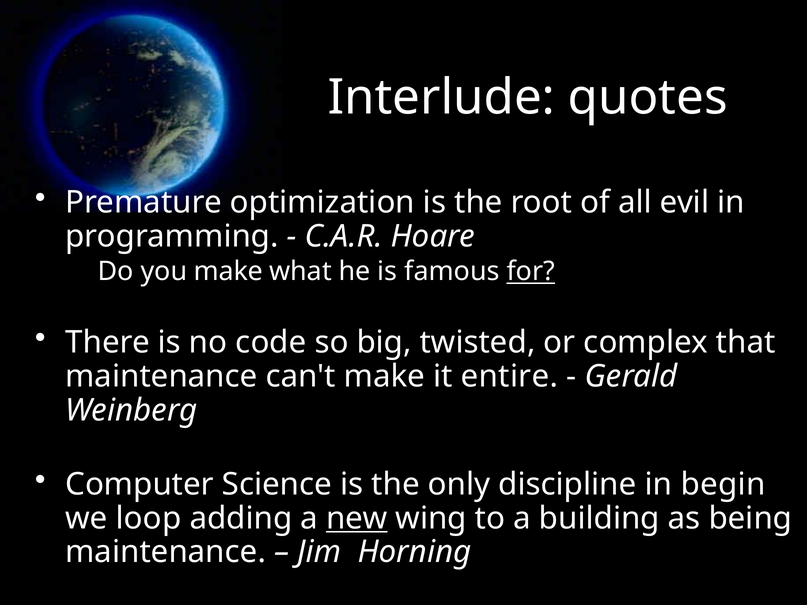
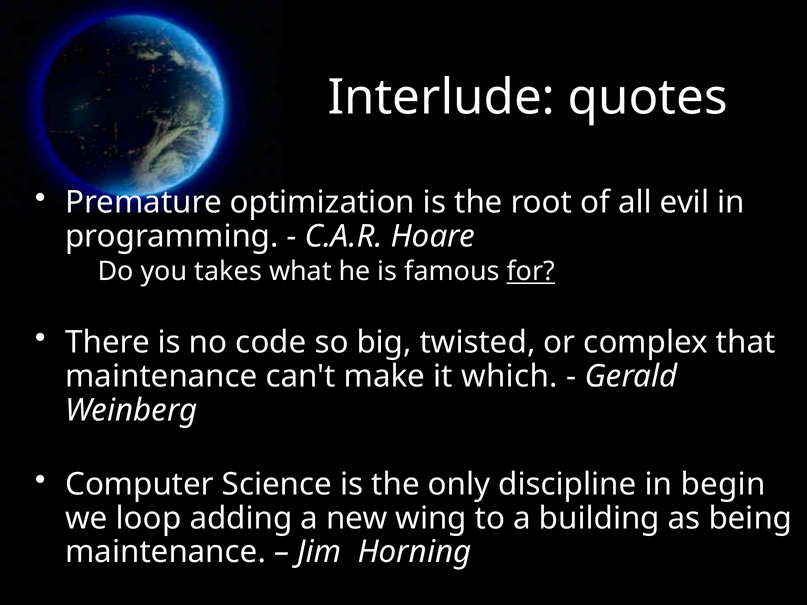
you make: make -> takes (228, 272)
entire: entire -> which (509, 377)
new underline: present -> none (357, 518)
